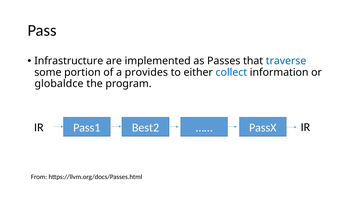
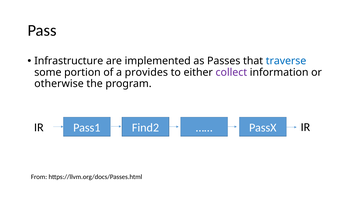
collect colour: blue -> purple (231, 72)
globaldce: globaldce -> otherwise (59, 84)
Best2: Best2 -> Find2 (145, 128)
